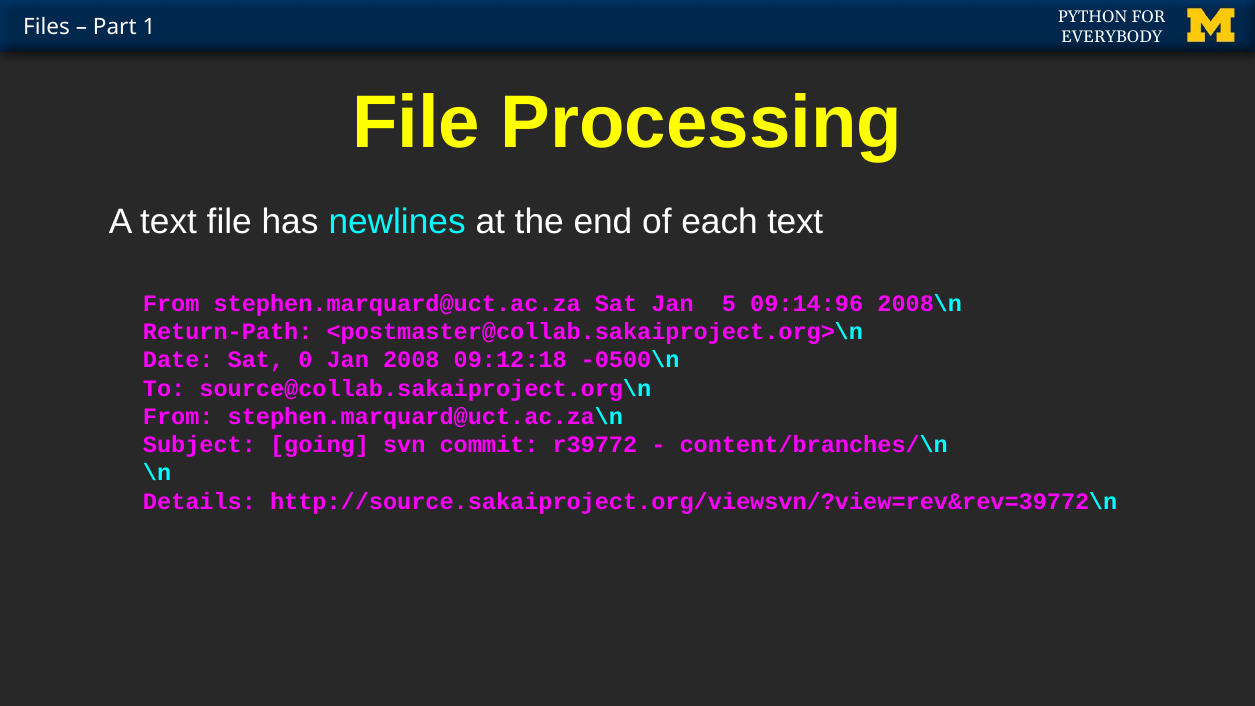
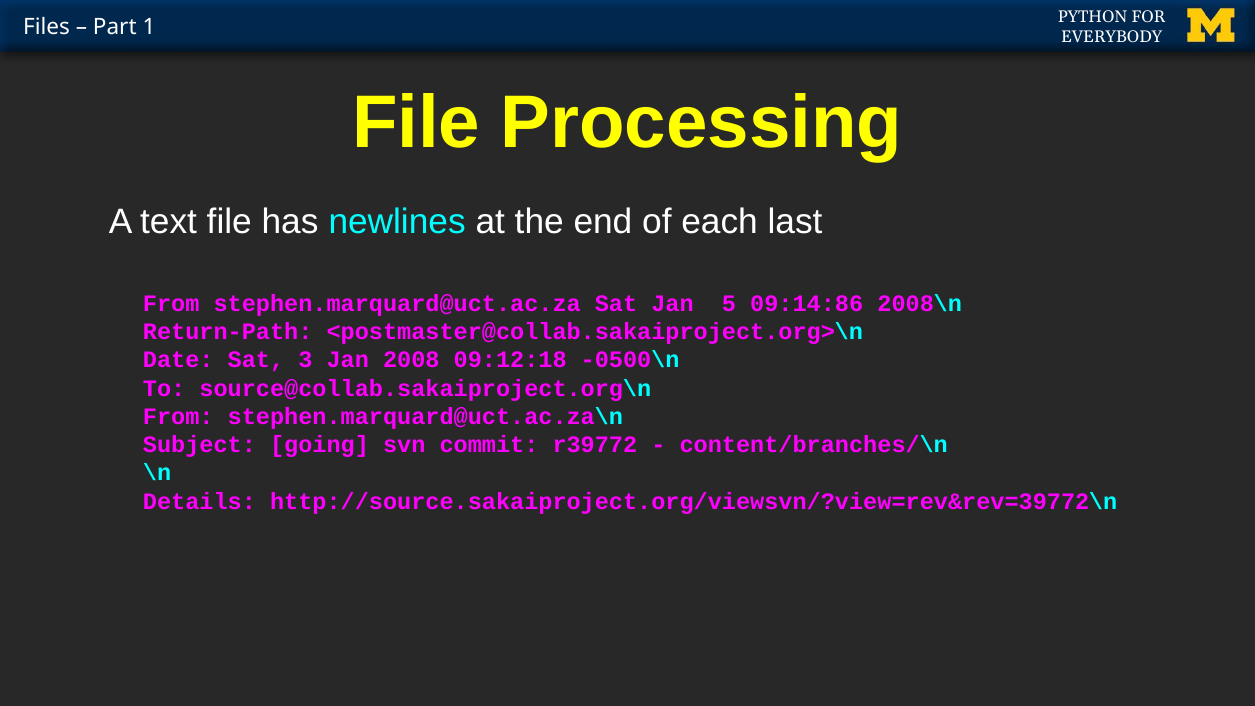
each text: text -> last (795, 222)
09:14:96: 09:14:96 -> 09:14:86 (807, 304)
0: 0 -> 3 (305, 360)
